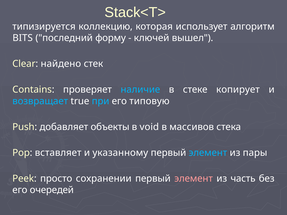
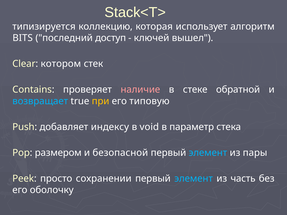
форму: форму -> доступ (111, 38)
найдено: найдено -> котором (61, 64)
наличие colour: light blue -> pink (140, 90)
копирует: копирует -> обратной (238, 90)
при colour: light blue -> yellow (101, 101)
объекты: объекты -> индексу (110, 127)
массивов: массивов -> параметр (192, 127)
вставляет: вставляет -> размером (58, 153)
указанному: указанному -> безопасной (120, 153)
элемент colour: pink -> light blue (194, 179)
очередей: очередей -> оболочку (52, 190)
